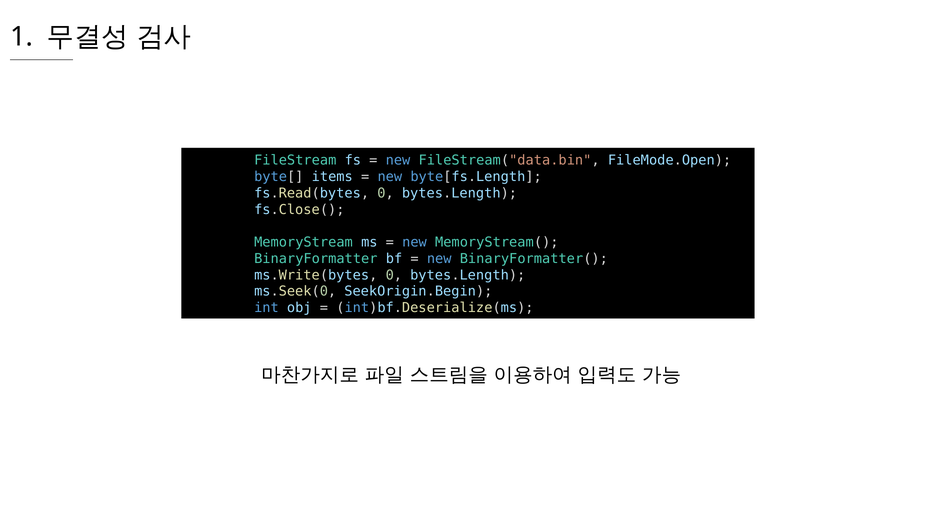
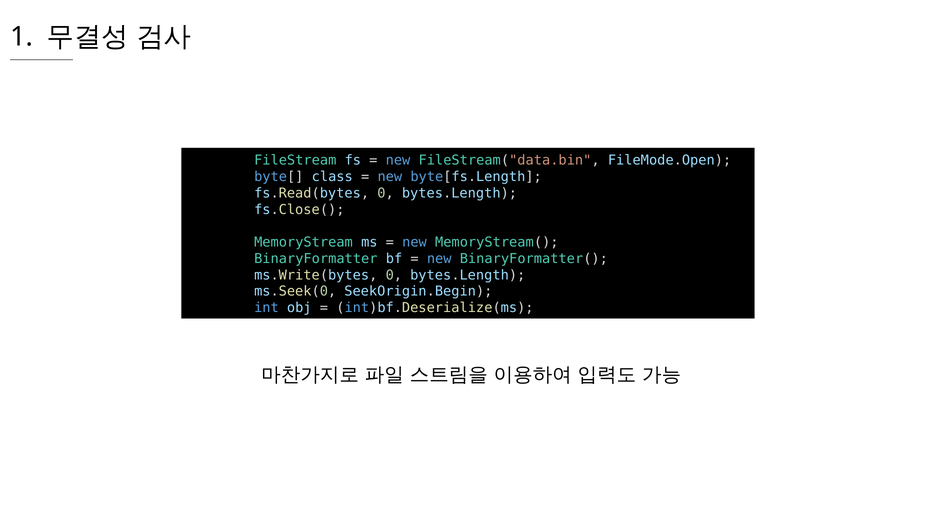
items: items -> class (332, 177)
